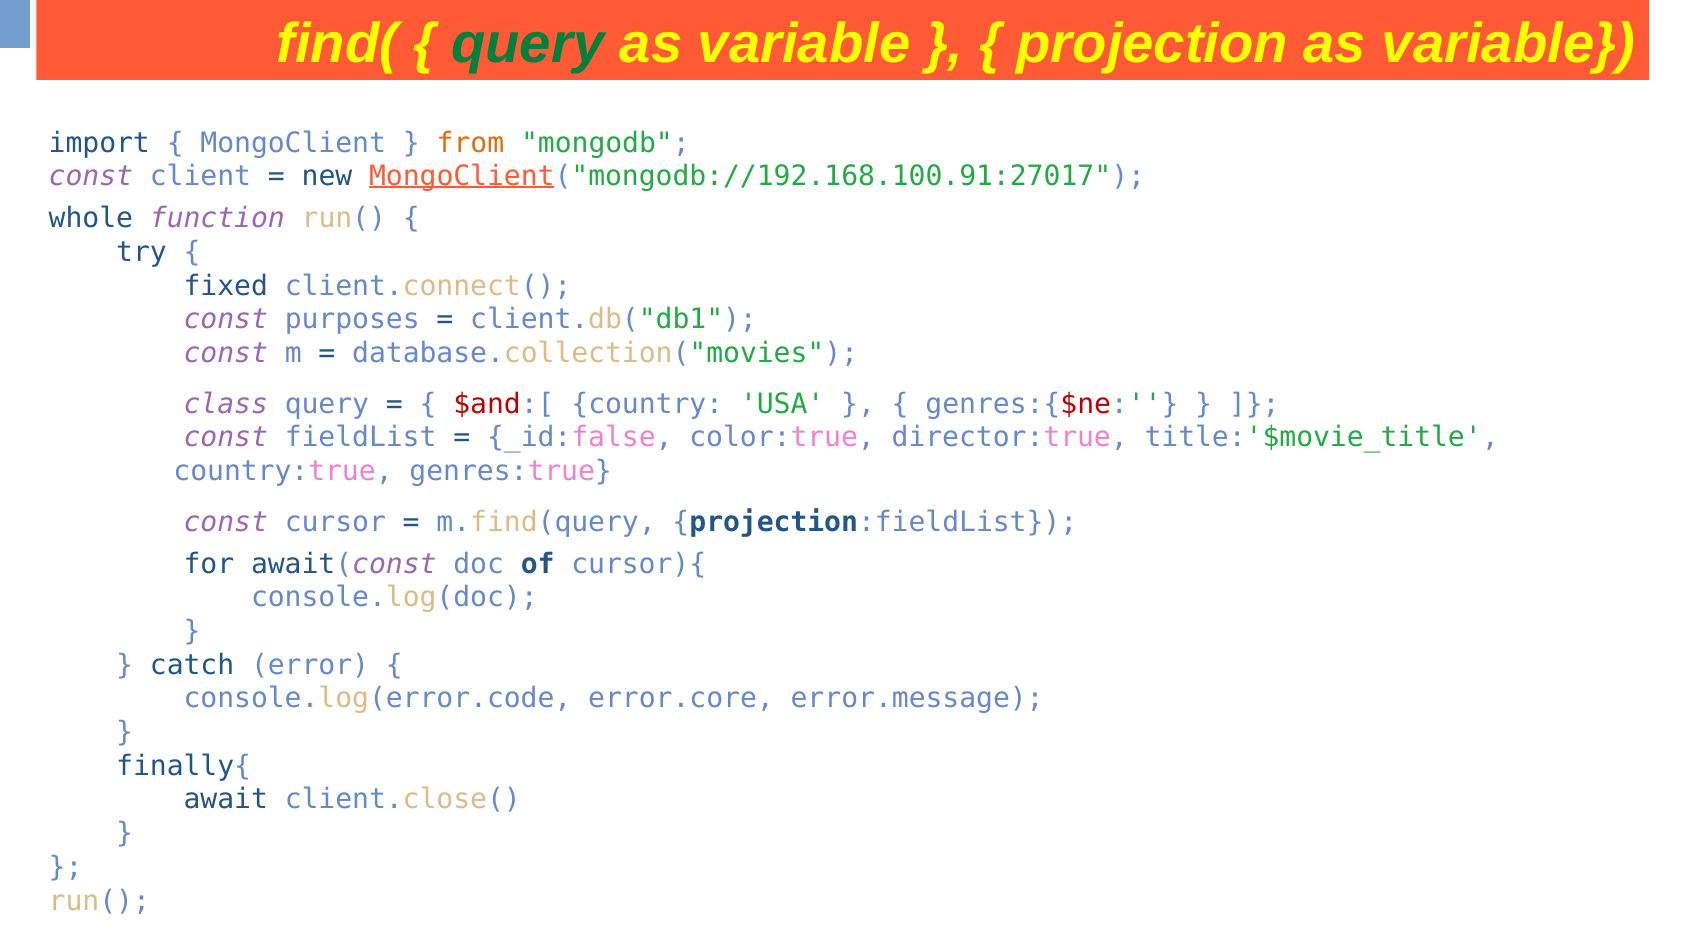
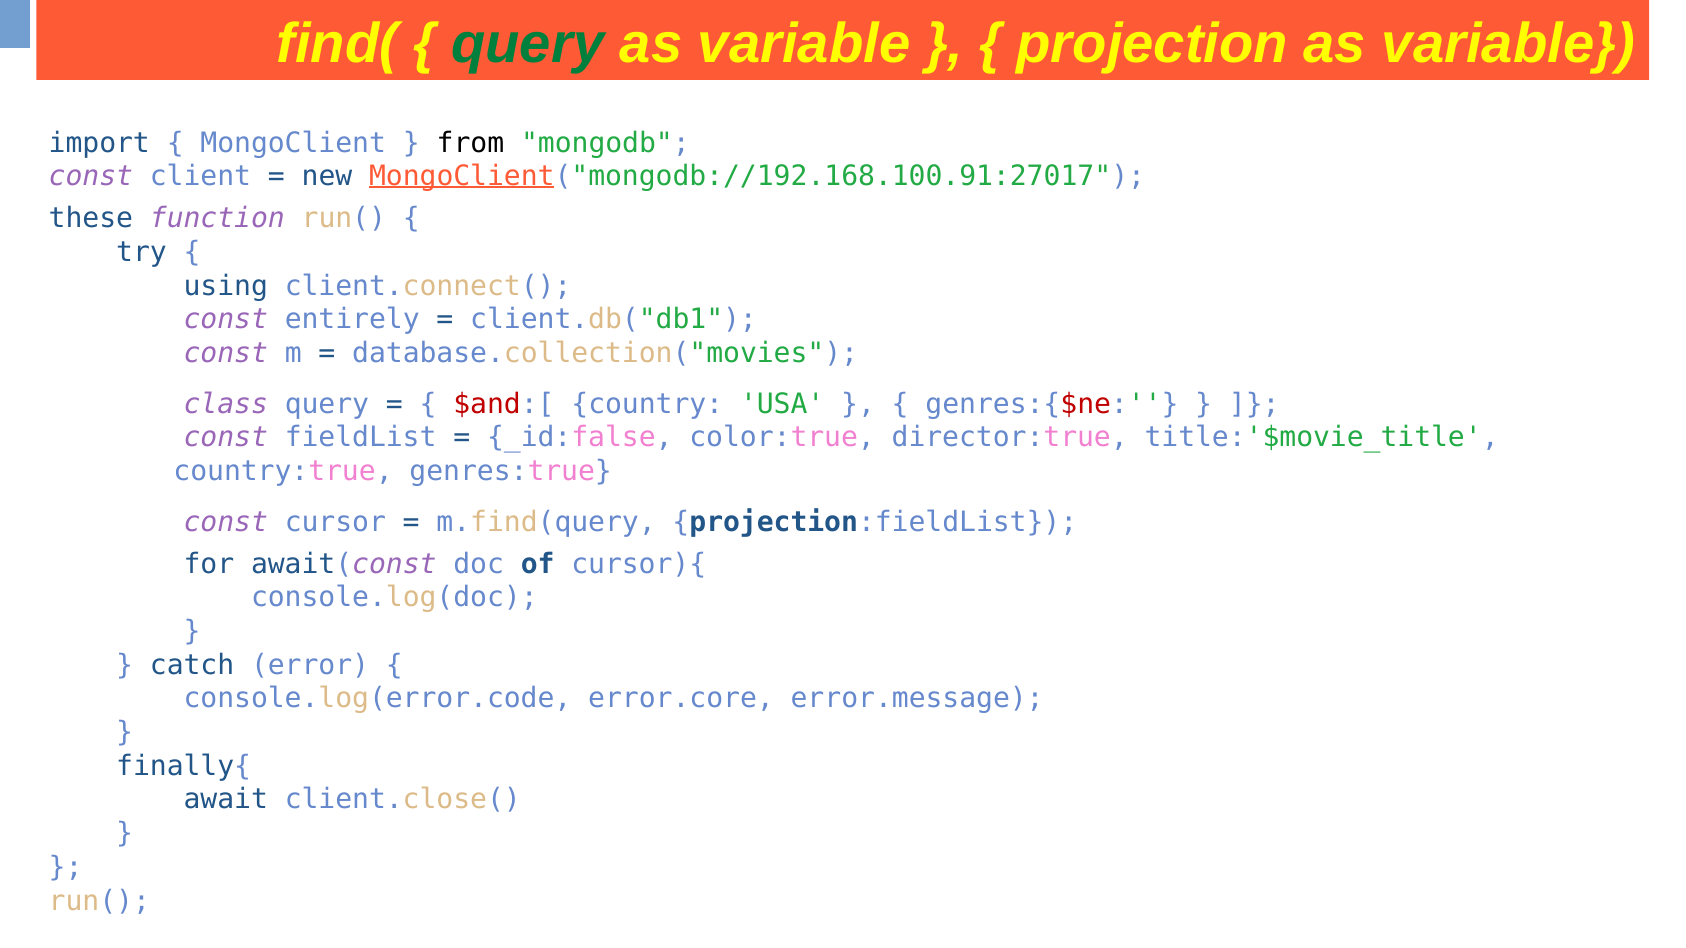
from colour: orange -> black (470, 143)
whole: whole -> these (91, 219)
fixed: fixed -> using (226, 286)
purposes: purposes -> entirely (352, 320)
